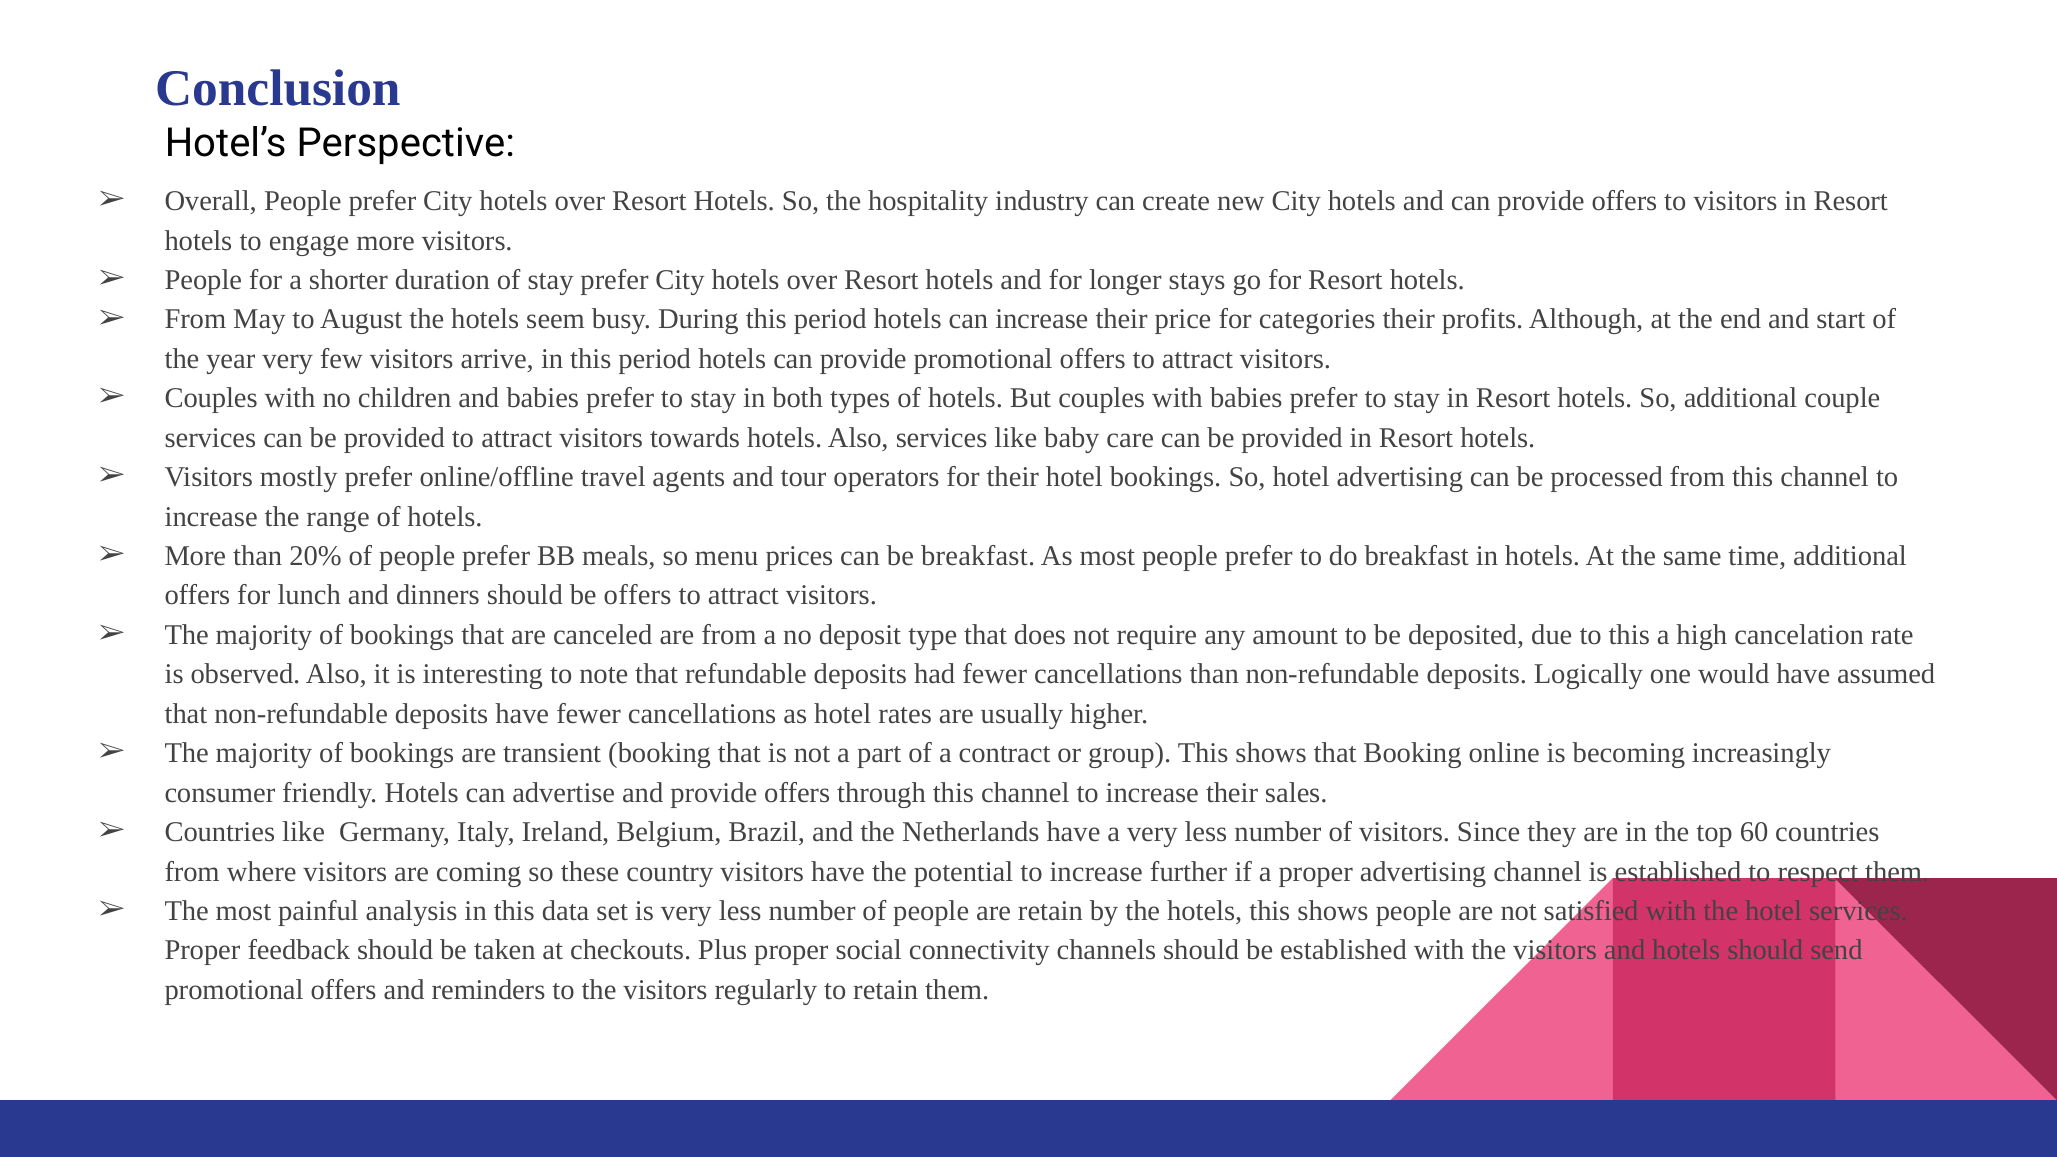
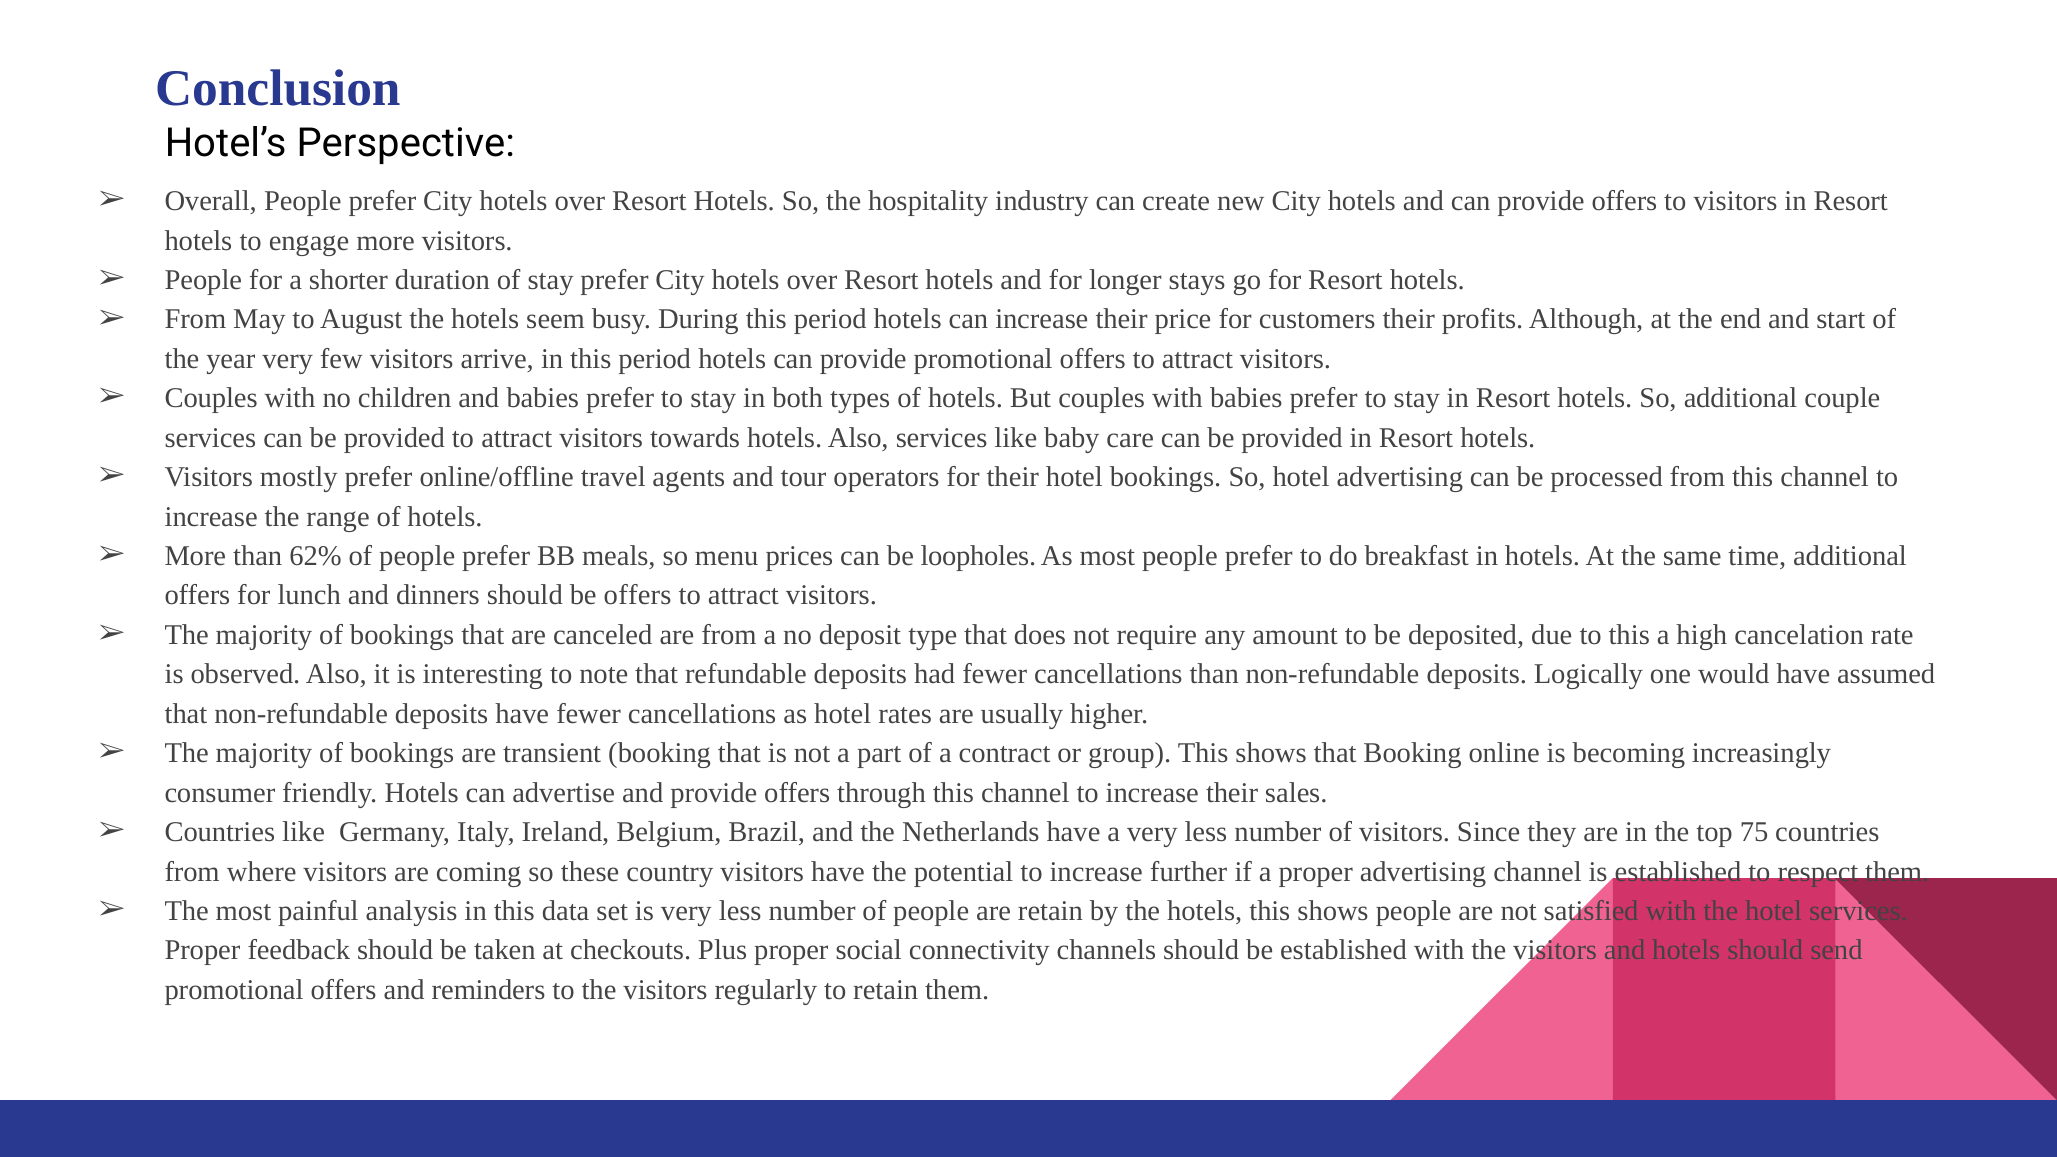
categories: categories -> customers (1317, 320)
20%: 20% -> 62% (316, 556)
be breakfast: breakfast -> loopholes (978, 556)
60: 60 -> 75 (1754, 832)
